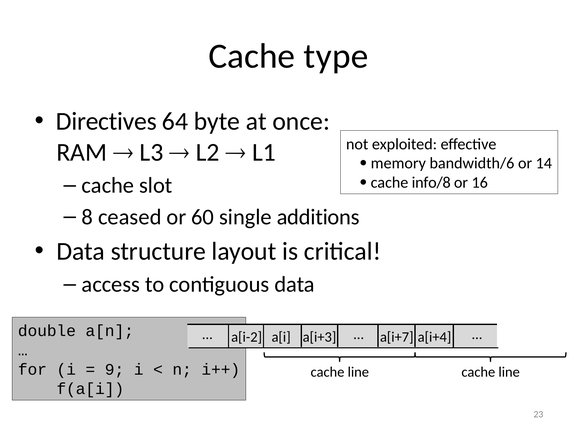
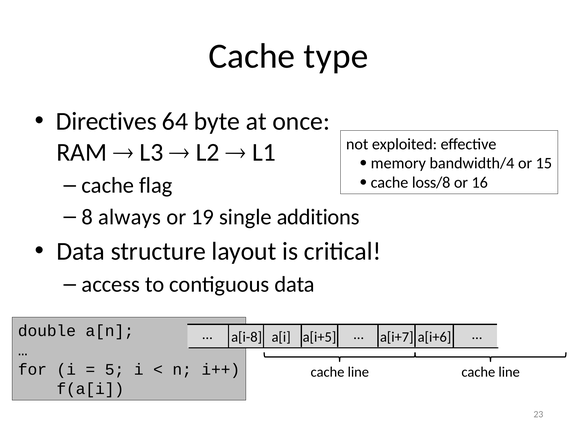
bandwidth/6: bandwidth/6 -> bandwidth/4 (472, 163)
14: 14 -> 15 (544, 163)
slot: slot -> flag (156, 185)
info/8: info/8 -> loss/8 (431, 182)
ceased: ceased -> always (130, 217)
60: 60 -> 19 (203, 217)
a[i-2: a[i-2 -> a[i-8 (247, 337)
a[i+3: a[i+3 -> a[i+5 (320, 337)
a[i+4: a[i+4 -> a[i+6 (434, 337)
9: 9 -> 5 (115, 369)
